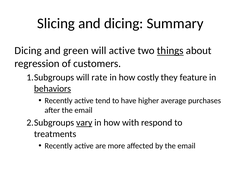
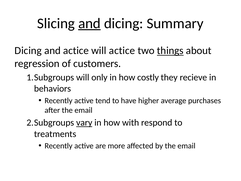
and underline: none -> present (89, 23)
and green: green -> actice (76, 51)
will active: active -> actice (122, 51)
rate: rate -> only (99, 77)
feature: feature -> recieve (193, 77)
behaviors underline: present -> none (52, 89)
